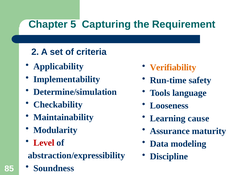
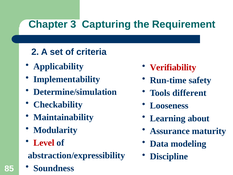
5: 5 -> 3 (73, 24)
Verifiability colour: orange -> red (173, 67)
language: language -> different (189, 93)
cause: cause -> about (199, 118)
